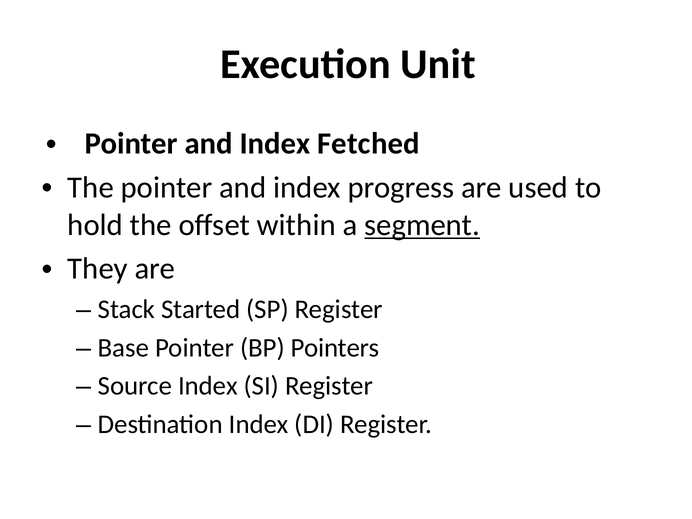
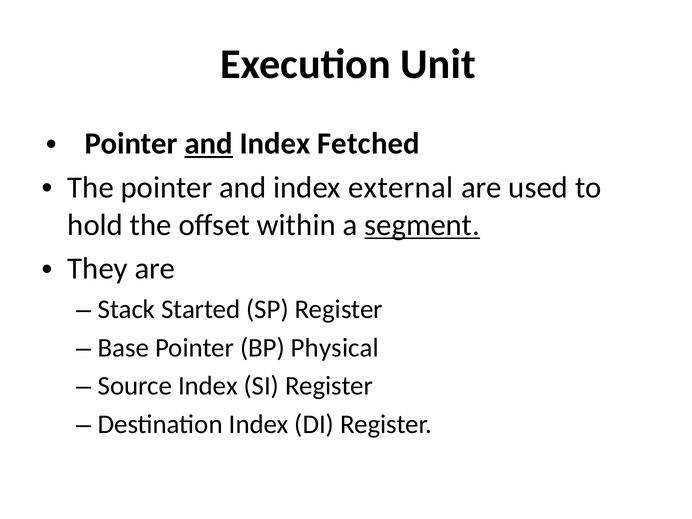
and underline: none -> present (209, 144)
progress: progress -> external (401, 187)
Pointers: Pointers -> Physical (335, 348)
